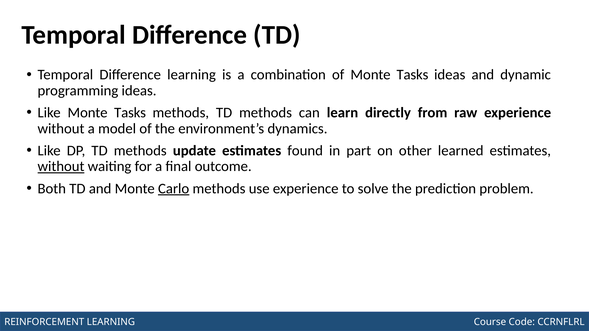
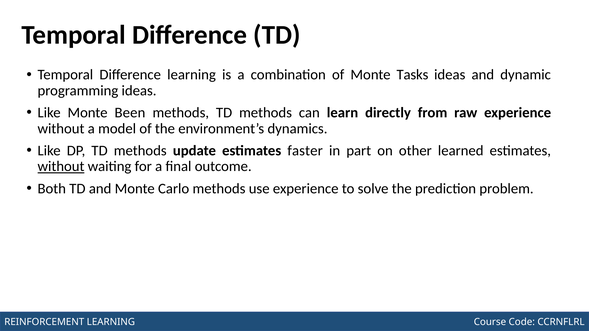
Like Monte Tasks: Tasks -> Been (130, 113)
found: found -> faster (305, 151)
Carlo underline: present -> none (174, 189)
